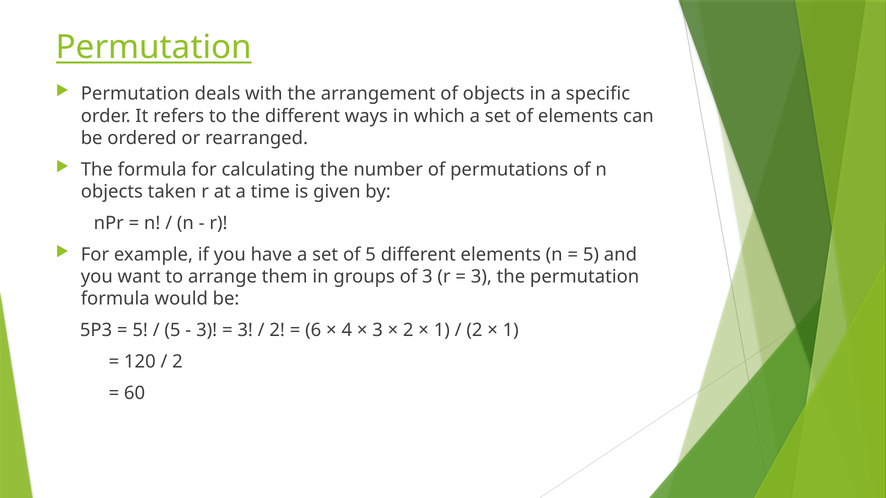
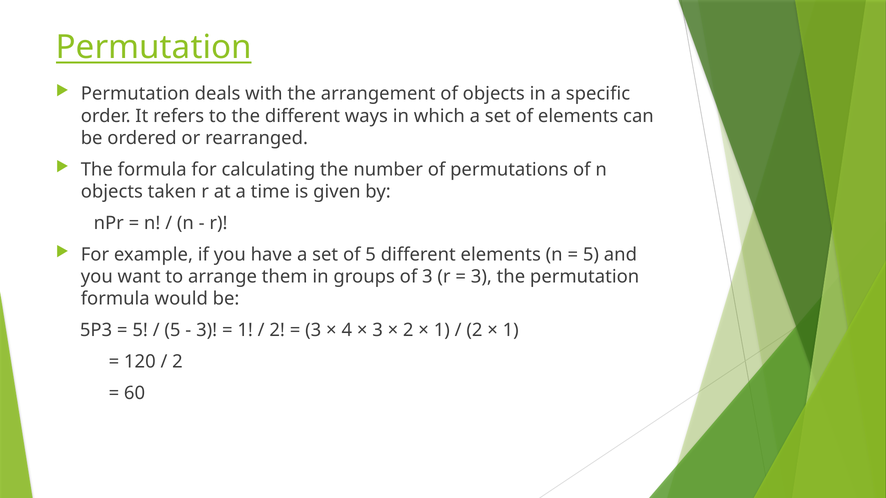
3: 3 -> 1 (245, 330)
6: 6 -> 3 (313, 330)
